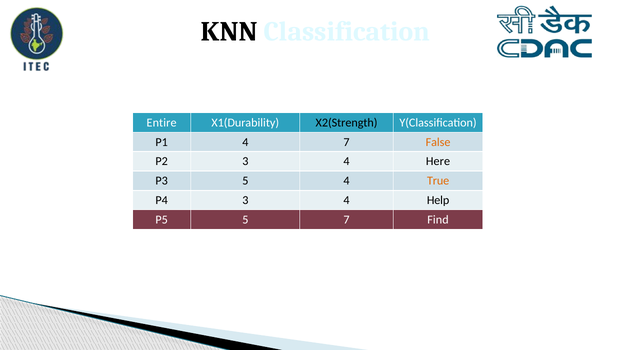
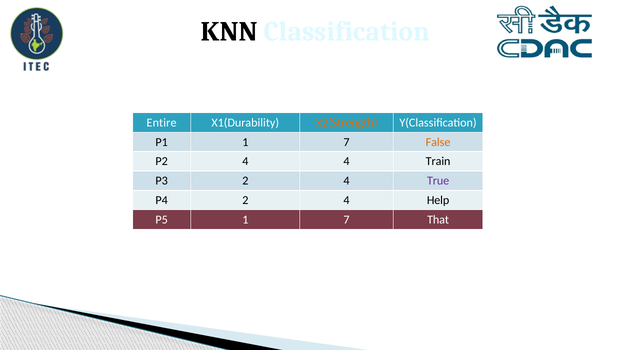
X2(Strength colour: black -> orange (347, 123)
P1 4: 4 -> 1 (245, 142)
P2 3: 3 -> 4 (245, 162)
Here: Here -> Train (438, 162)
P3 5: 5 -> 2 (245, 181)
True colour: orange -> purple (438, 181)
P4 3: 3 -> 2 (245, 200)
P5 5: 5 -> 1 (245, 220)
Find: Find -> That (438, 220)
